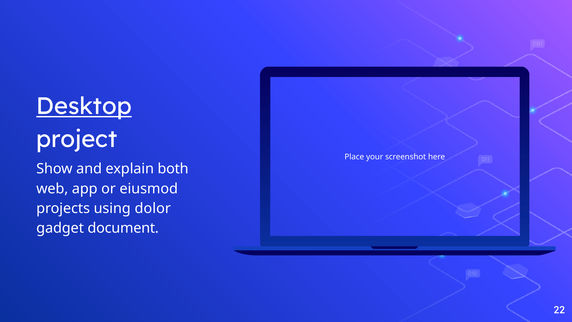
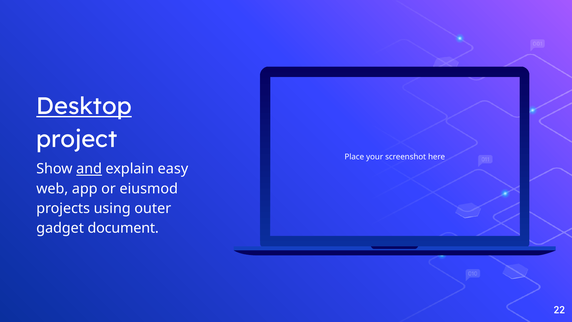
and underline: none -> present (89, 169)
both: both -> easy (173, 169)
dolor: dolor -> outer (153, 208)
